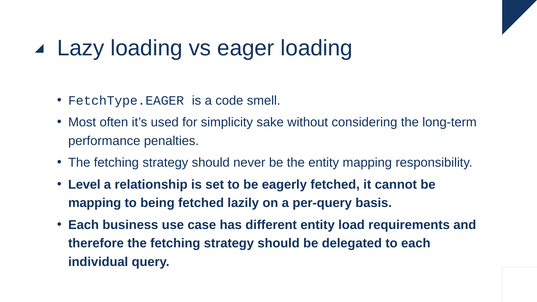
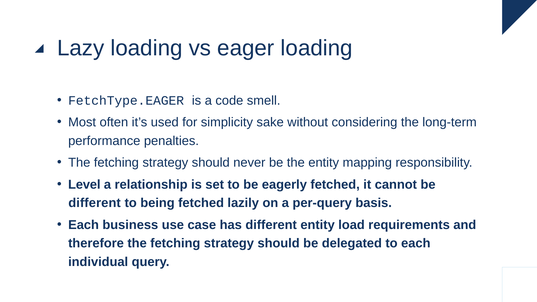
mapping: mapping -> different (95, 203)
